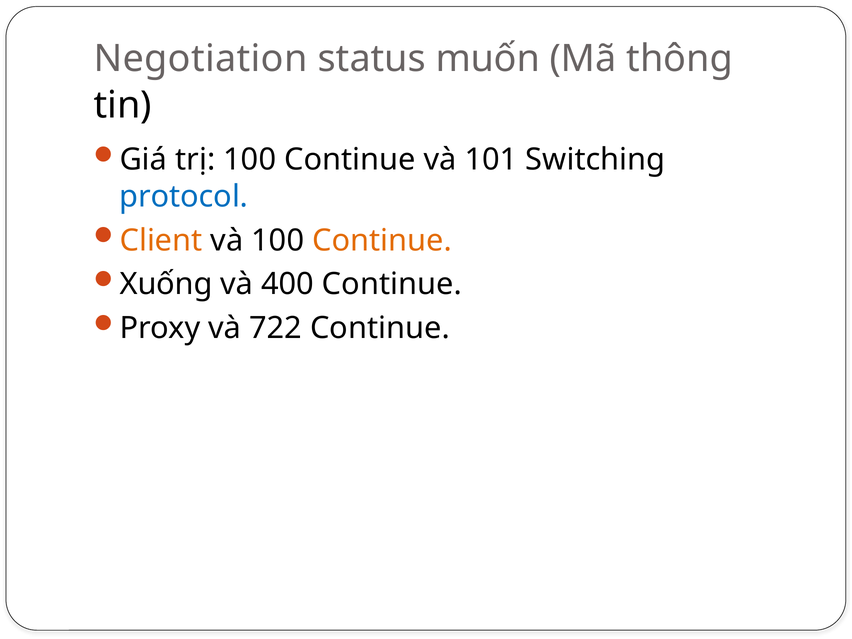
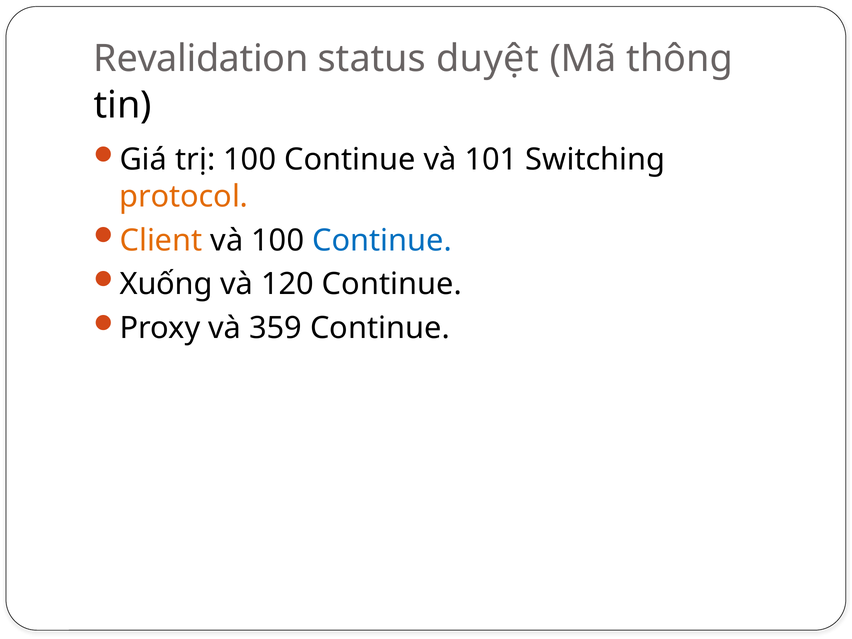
Negotiation: Negotiation -> Revalidation (201, 59)
muốn: muốn -> duyệt (488, 59)
protocol colour: blue -> orange (184, 197)
Continue colour: orange -> blue (382, 240)
400: 400 -> 120 (288, 284)
722: 722 -> 359 (276, 328)
